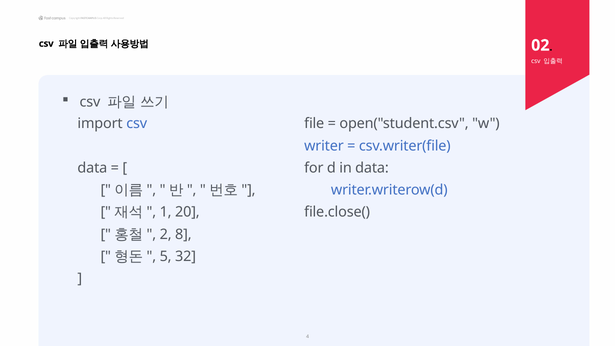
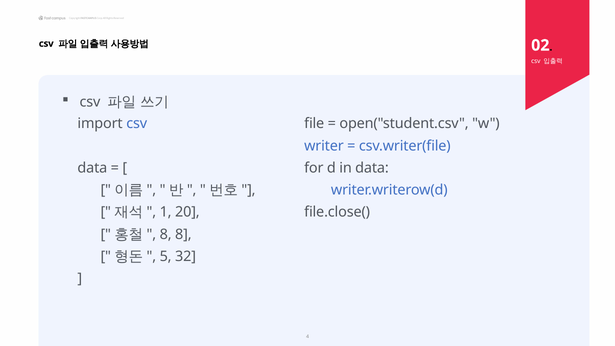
2: 2 -> 8 (166, 234)
